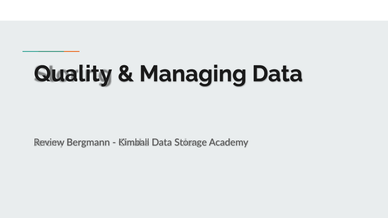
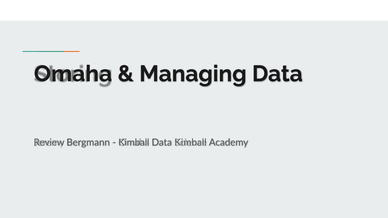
Quality: Quality -> Omaha (73, 74)
Data Storage: Storage -> Kimball (191, 143)
